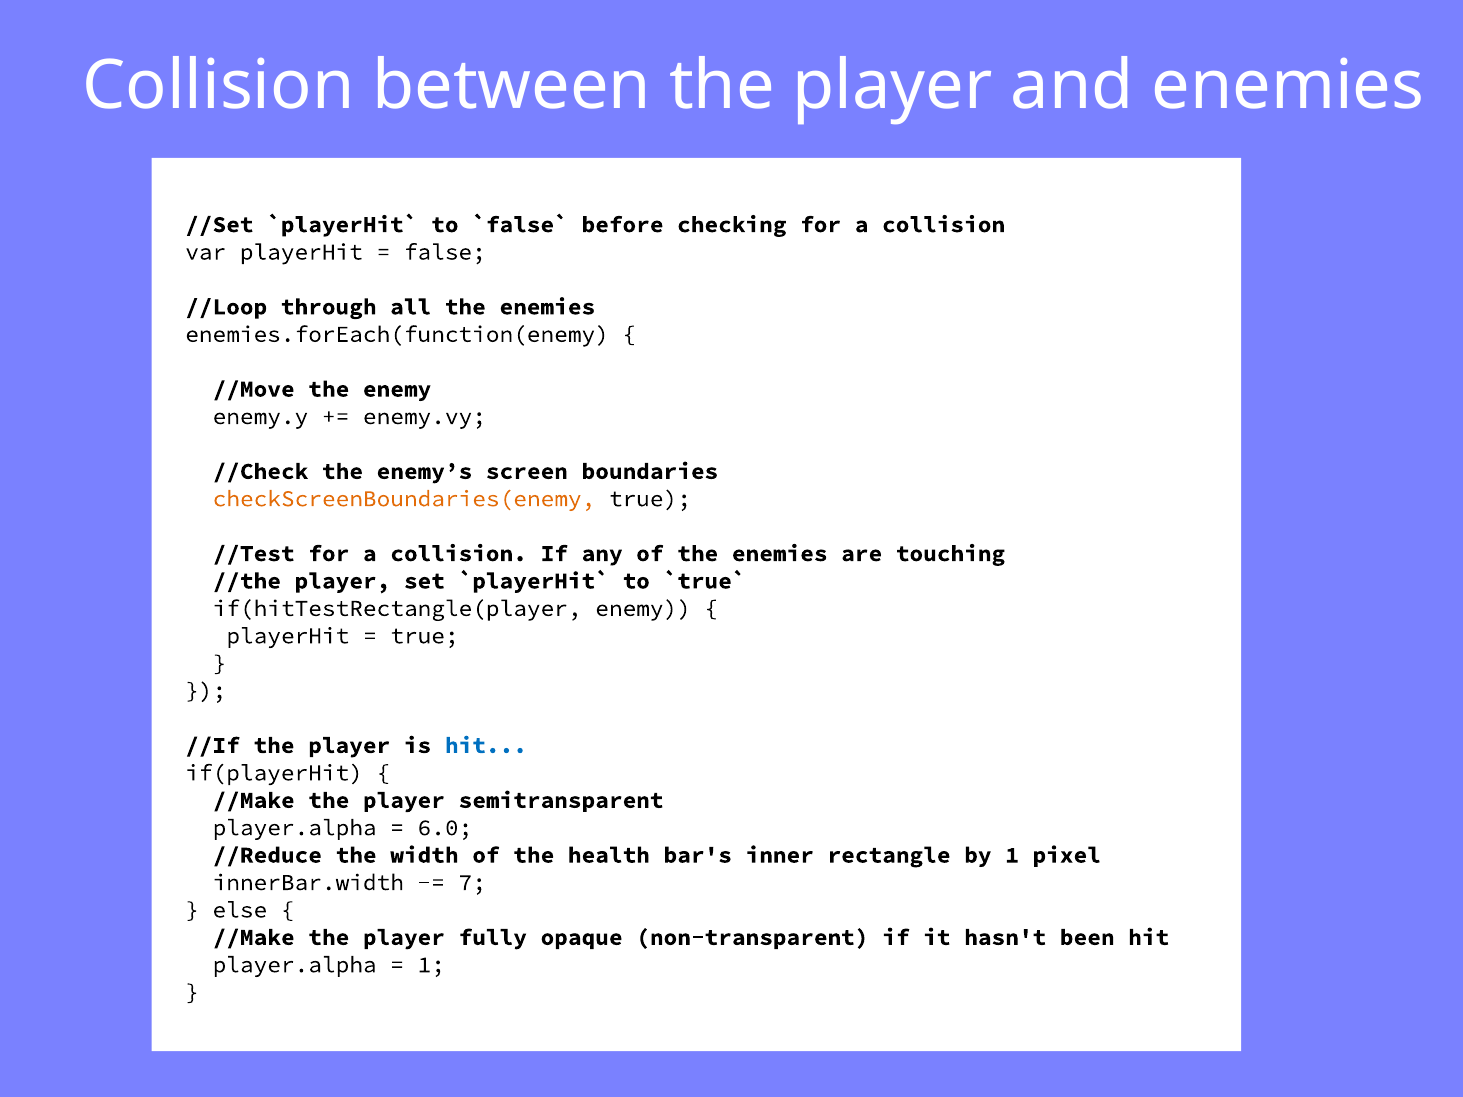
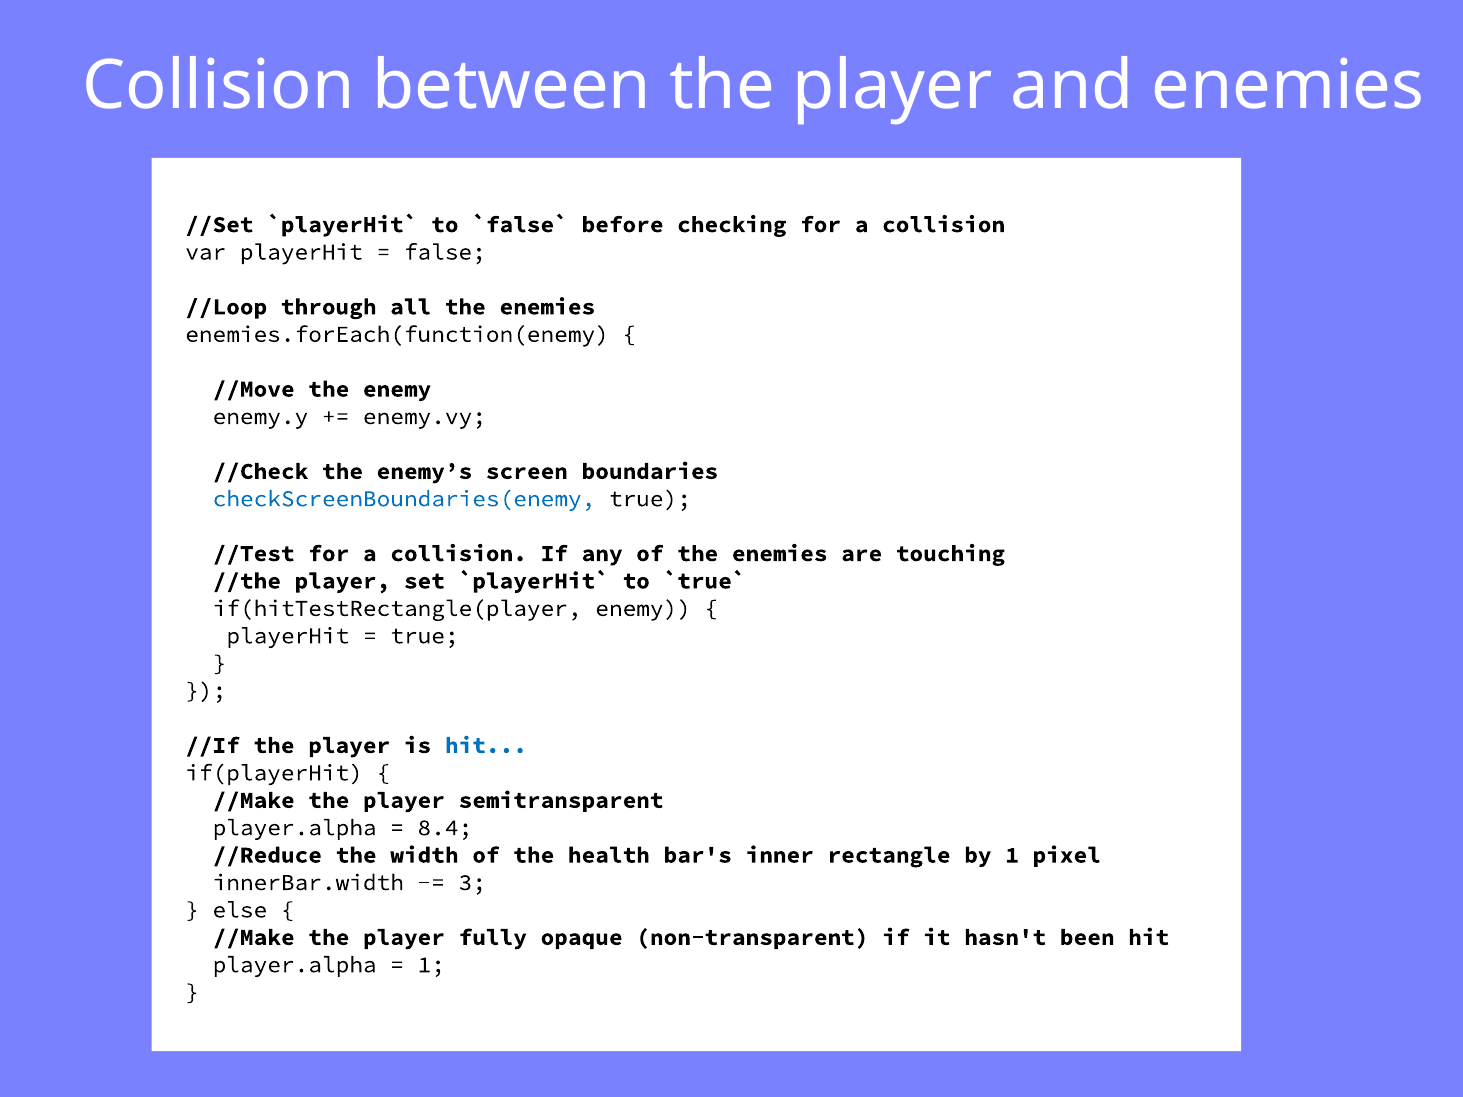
checkScreenBoundaries(enemy colour: orange -> blue (404, 499)
6.0: 6.0 -> 8.4 (445, 828)
7: 7 -> 3 (472, 883)
